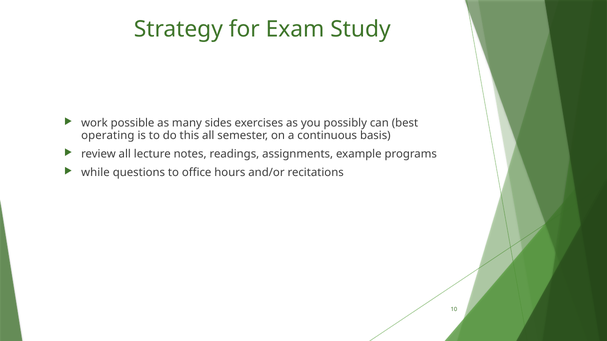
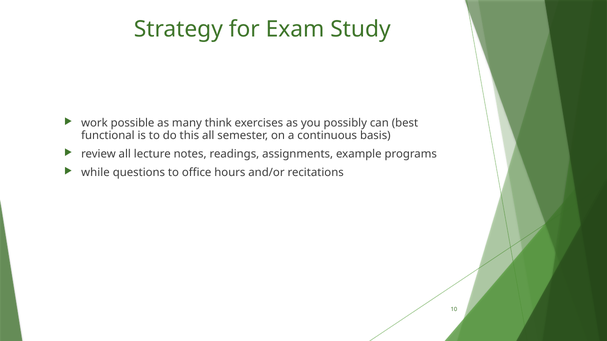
sides: sides -> think (218, 123)
operating: operating -> functional (108, 136)
